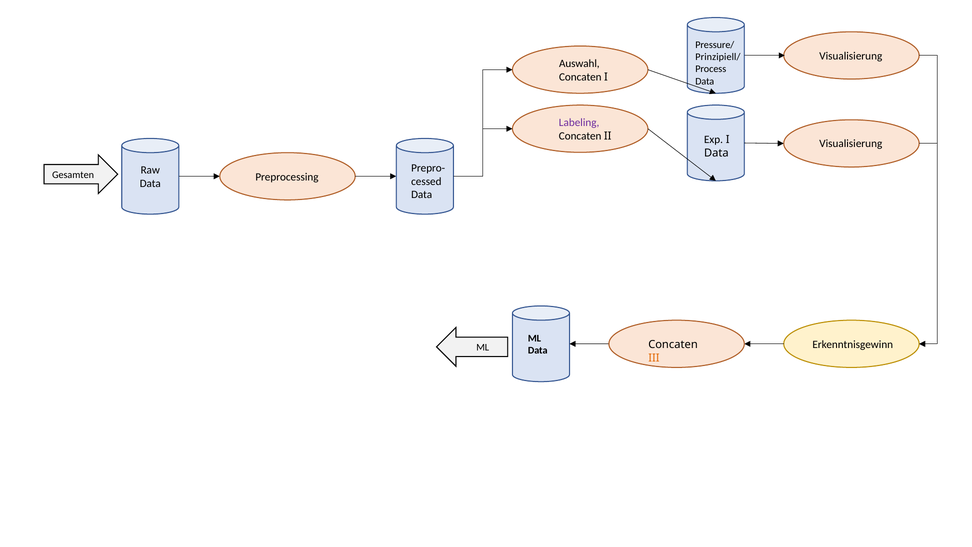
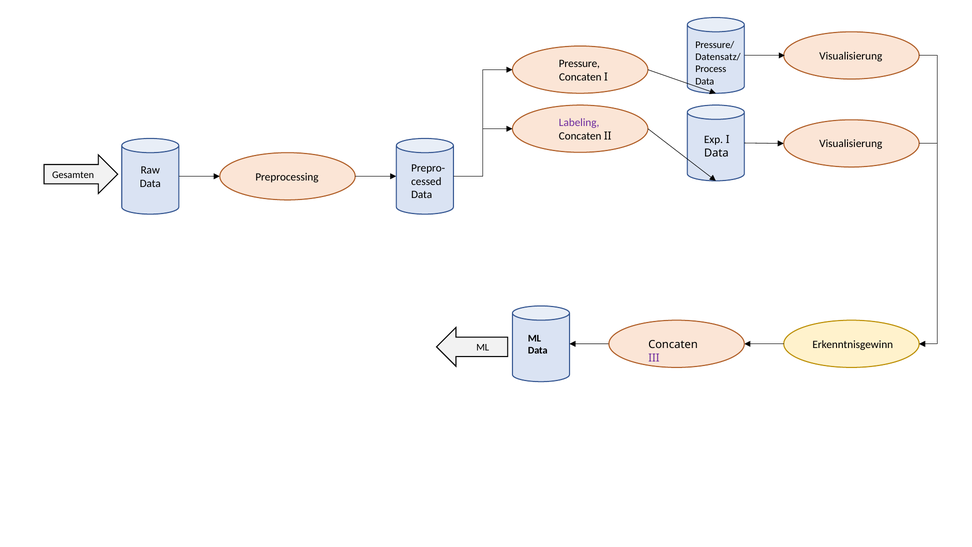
Prinzipiell/: Prinzipiell/ -> Datensatz/ (718, 57)
Auswahl: Auswahl -> Pressure (579, 63)
III colour: orange -> purple (654, 358)
